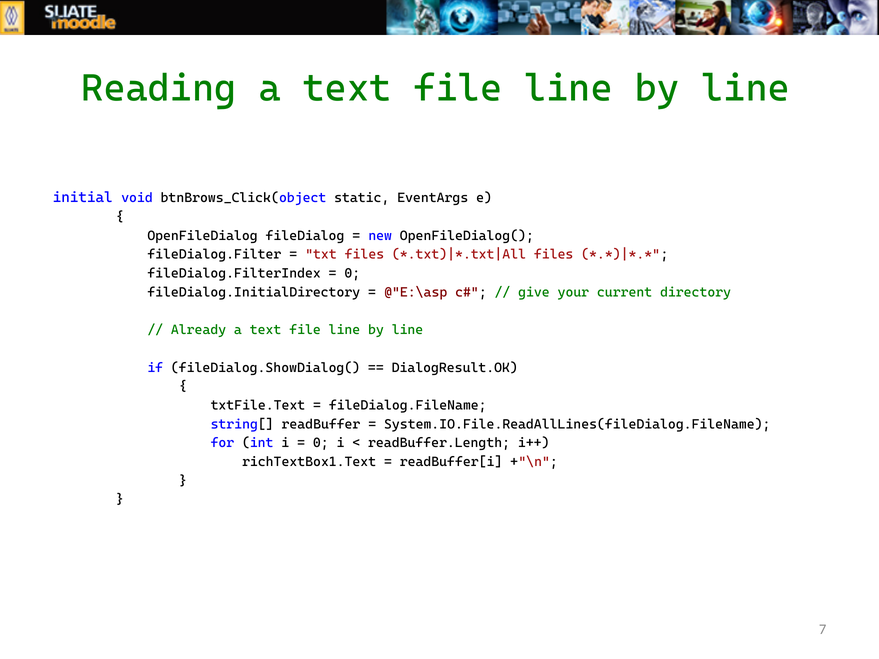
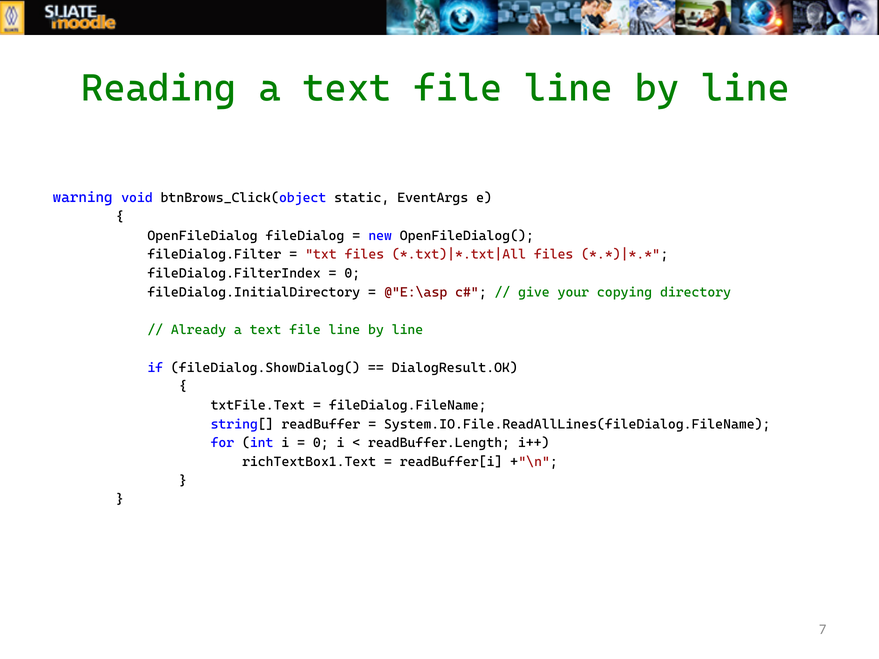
initial: initial -> warning (83, 197)
current: current -> copying (625, 292)
